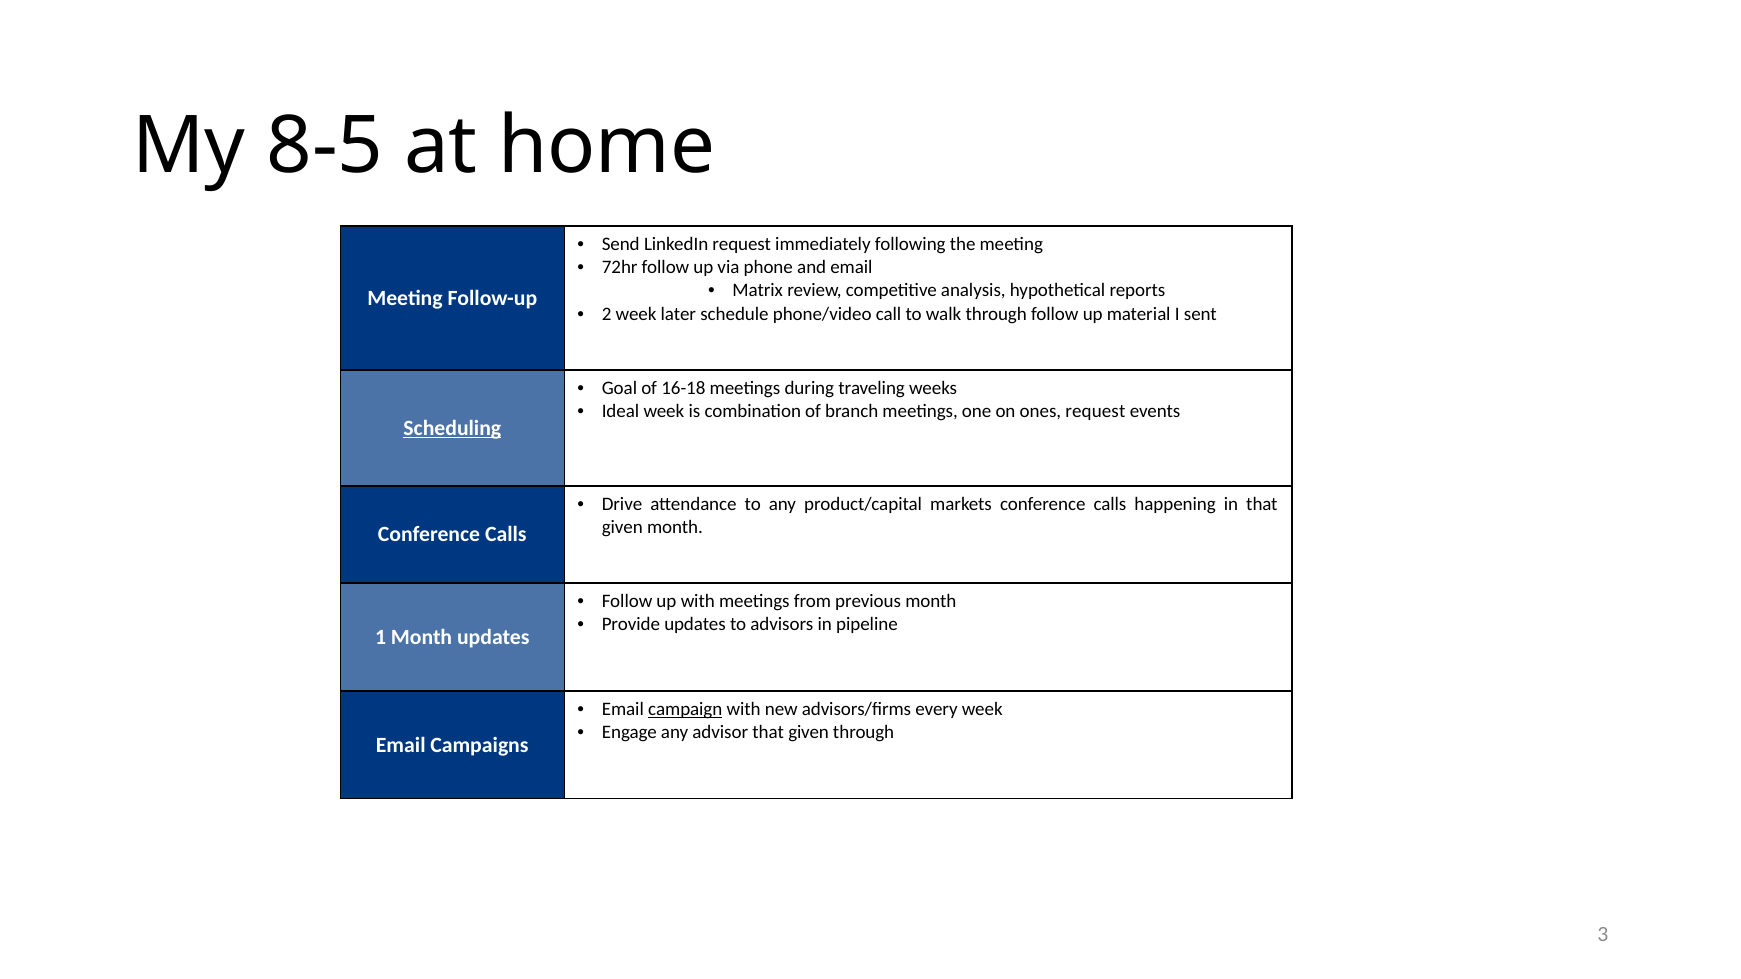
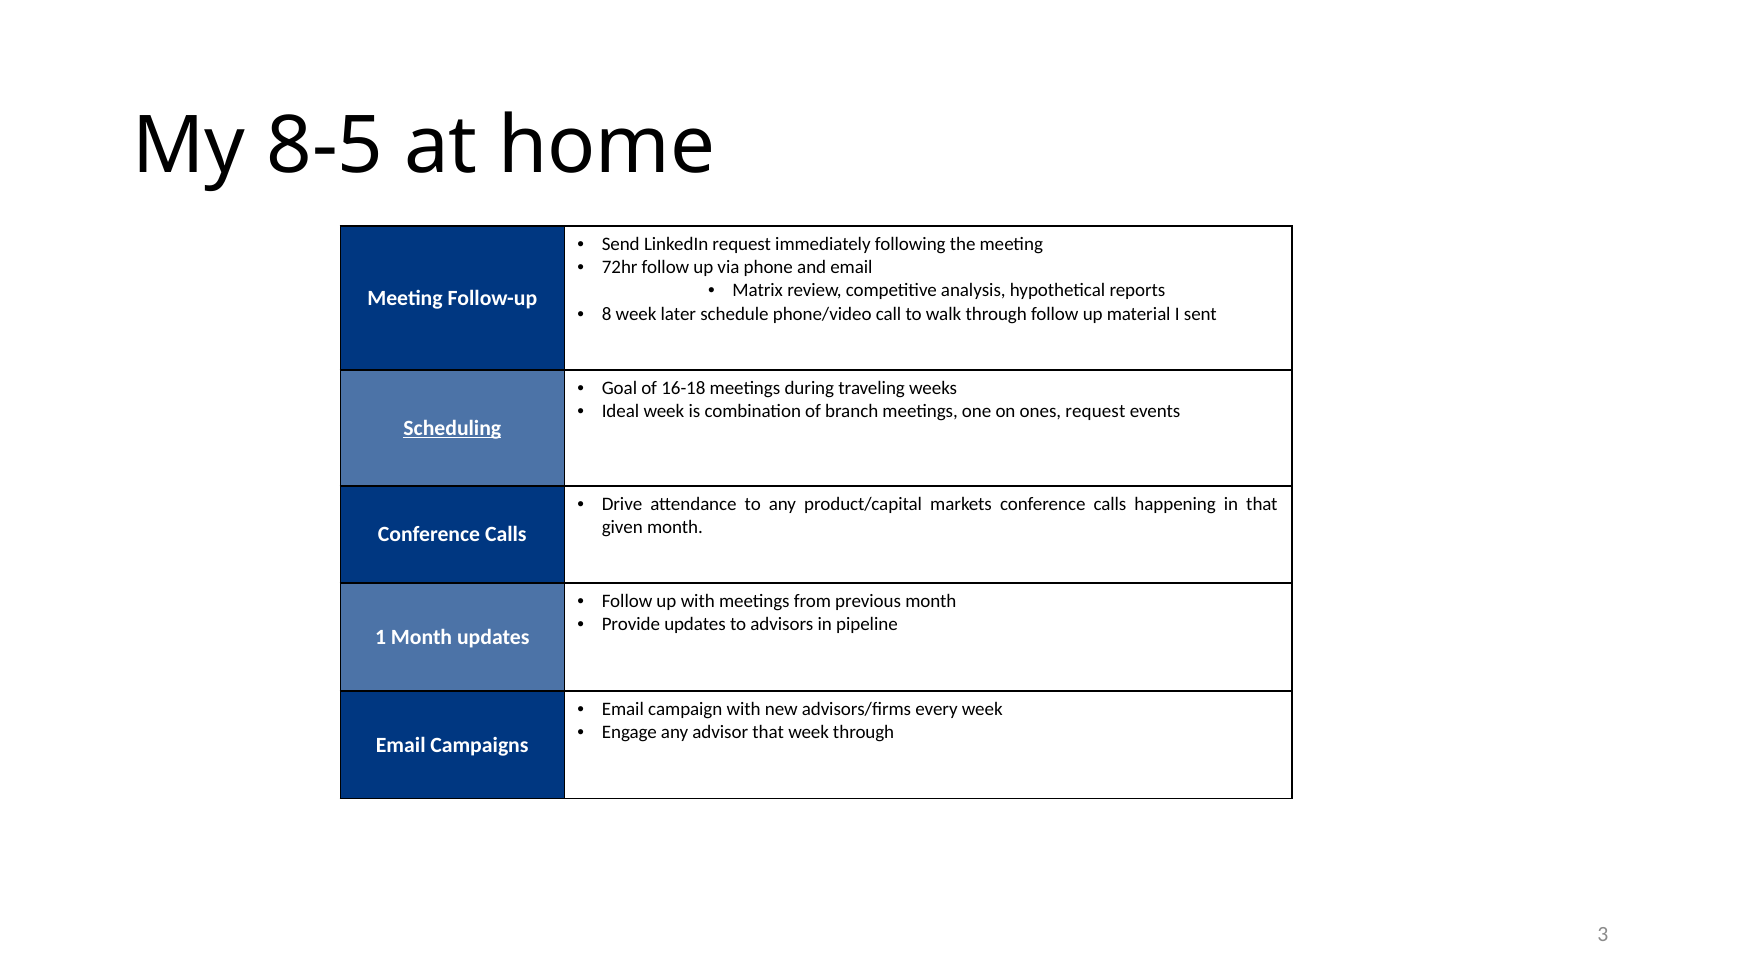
2: 2 -> 8 (607, 314)
campaign underline: present -> none (685, 709)
advisor that given: given -> week (809, 732)
